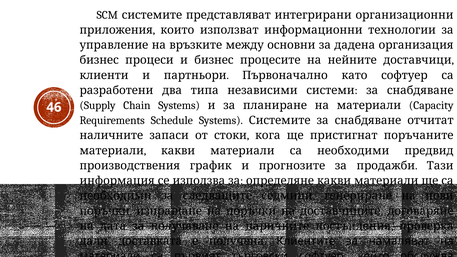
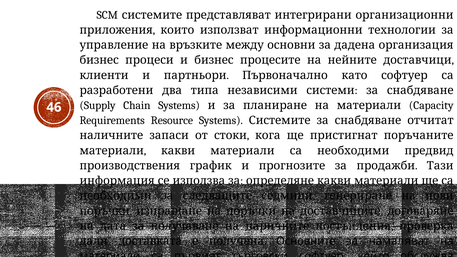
Schedule: Schedule -> Resource (172, 121)
Клиентите: Клиентите -> Основните (306, 241)
